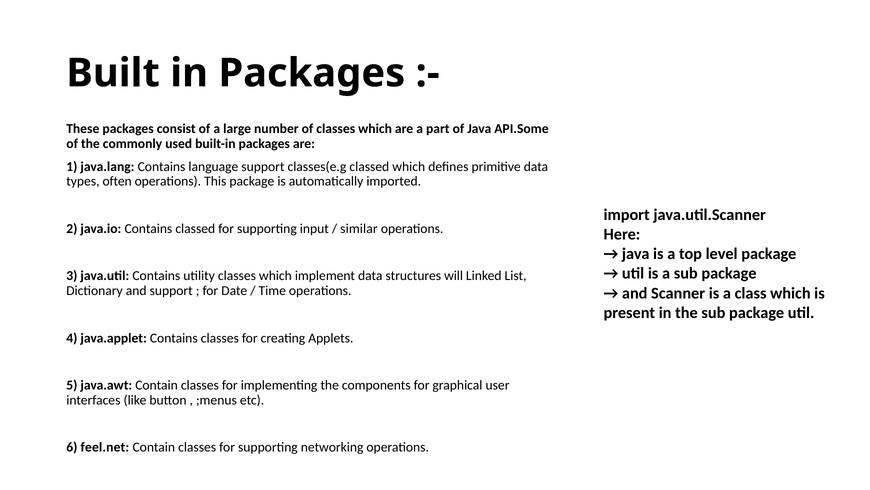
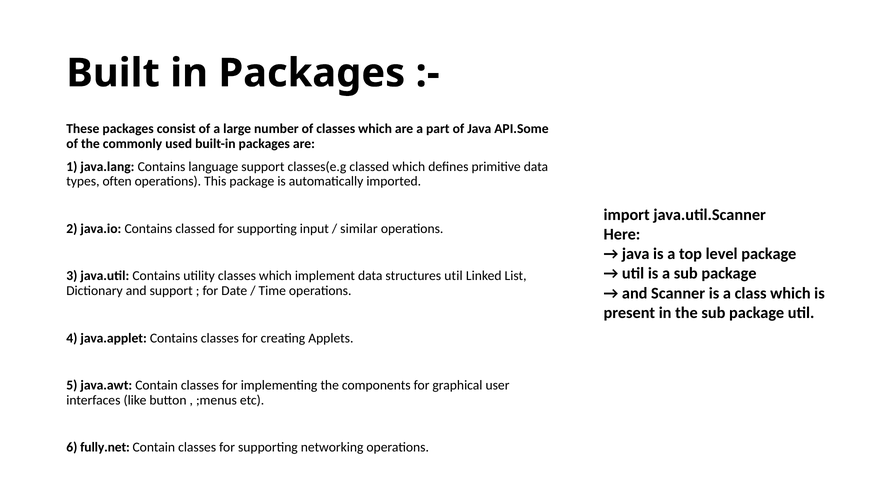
structures will: will -> util (453, 276)
feel.net: feel.net -> fully.net (105, 447)
